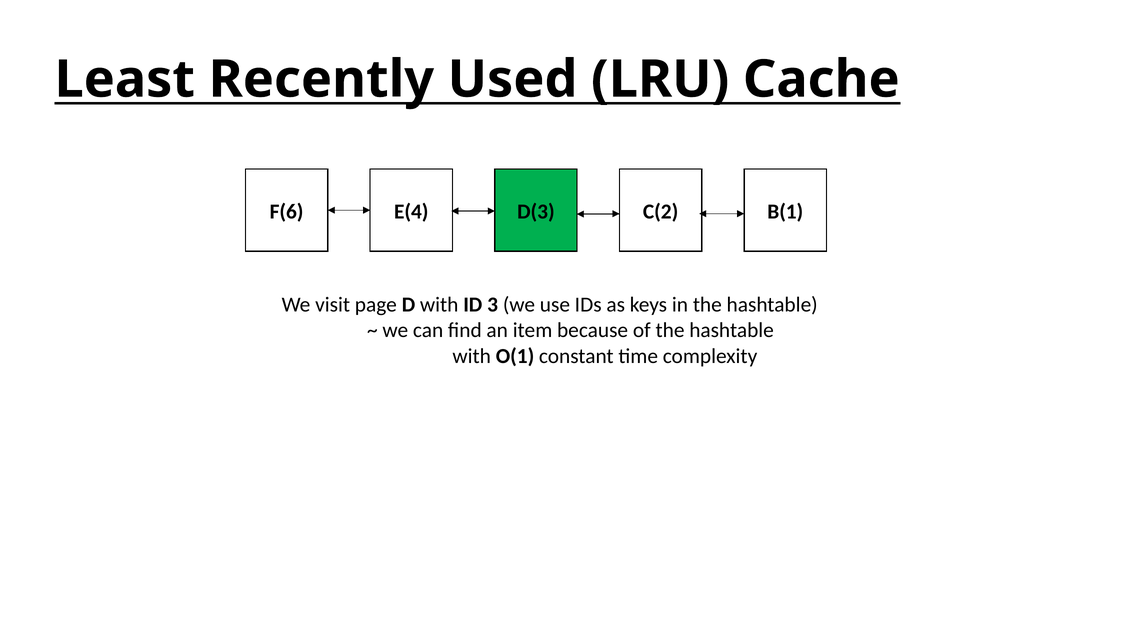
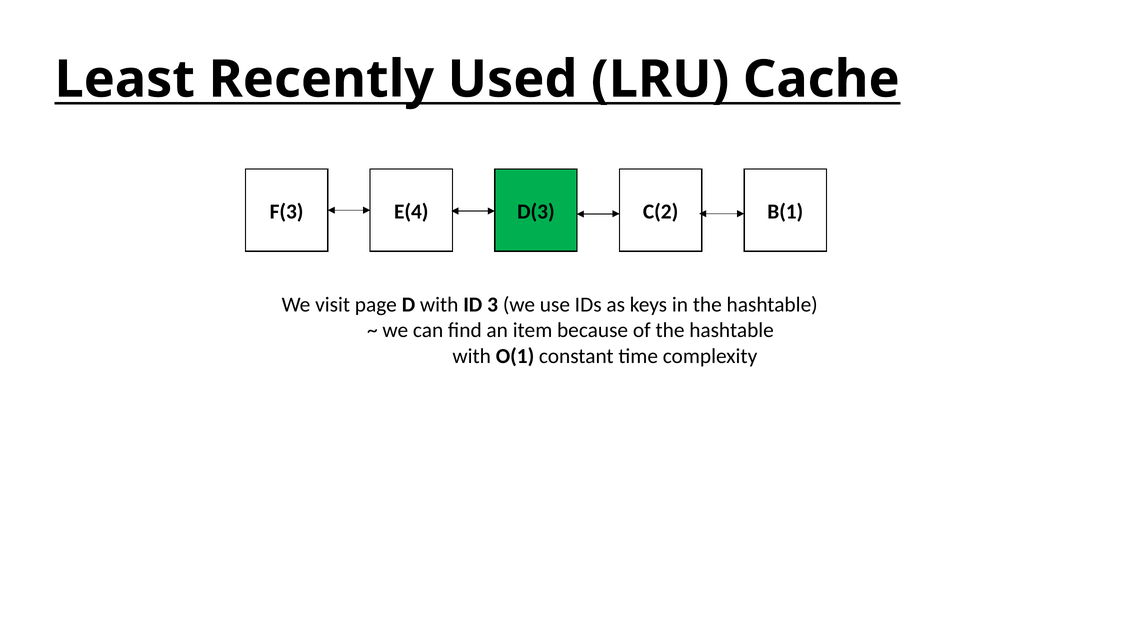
F(6: F(6 -> F(3 (287, 212)
